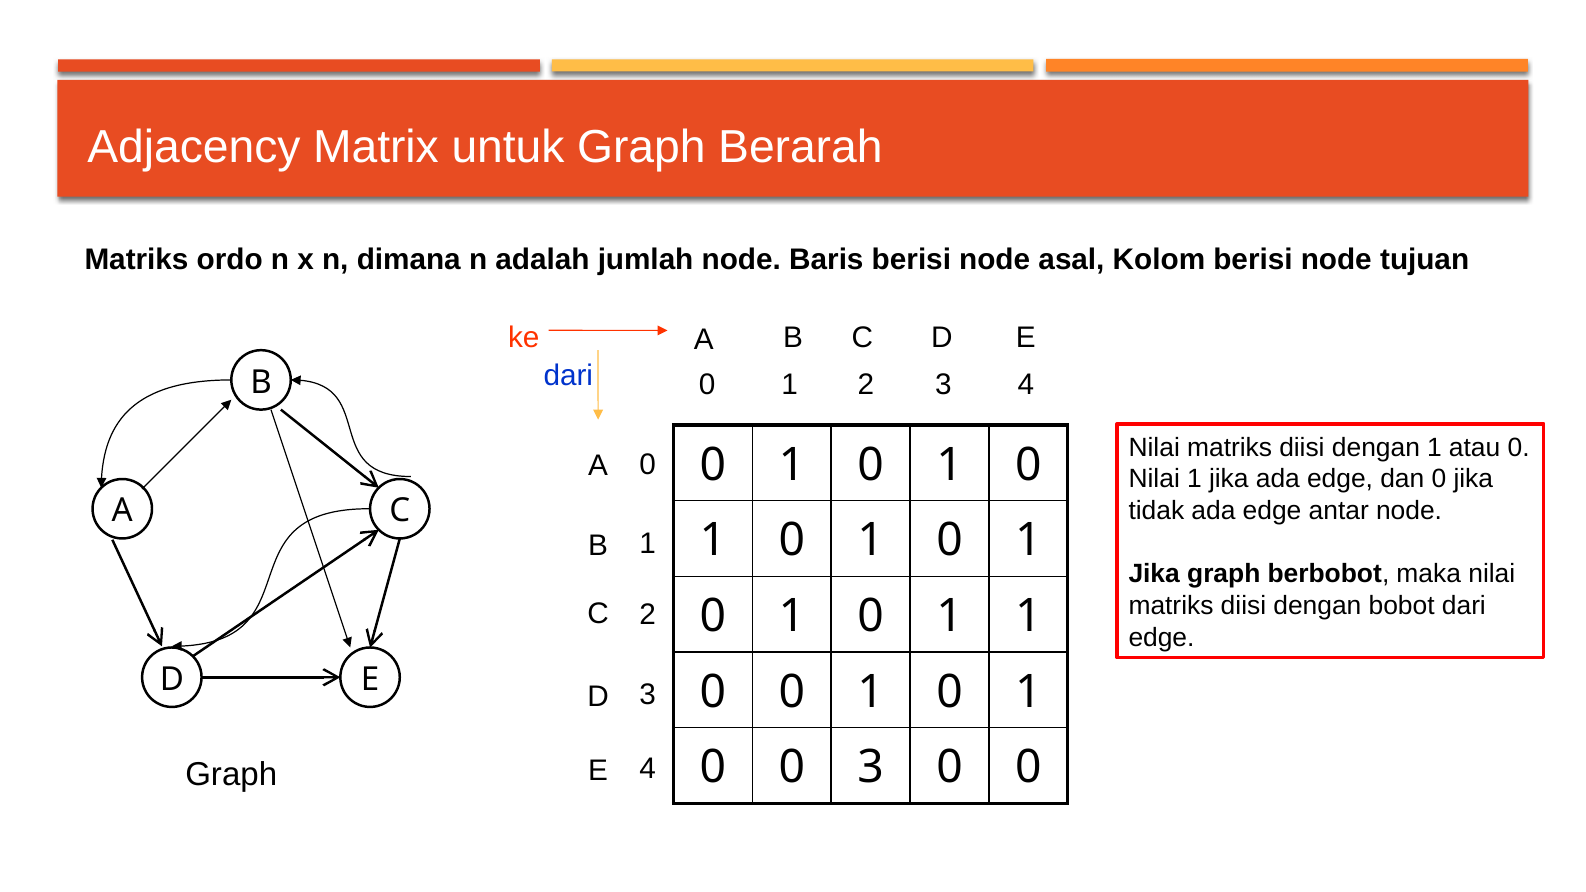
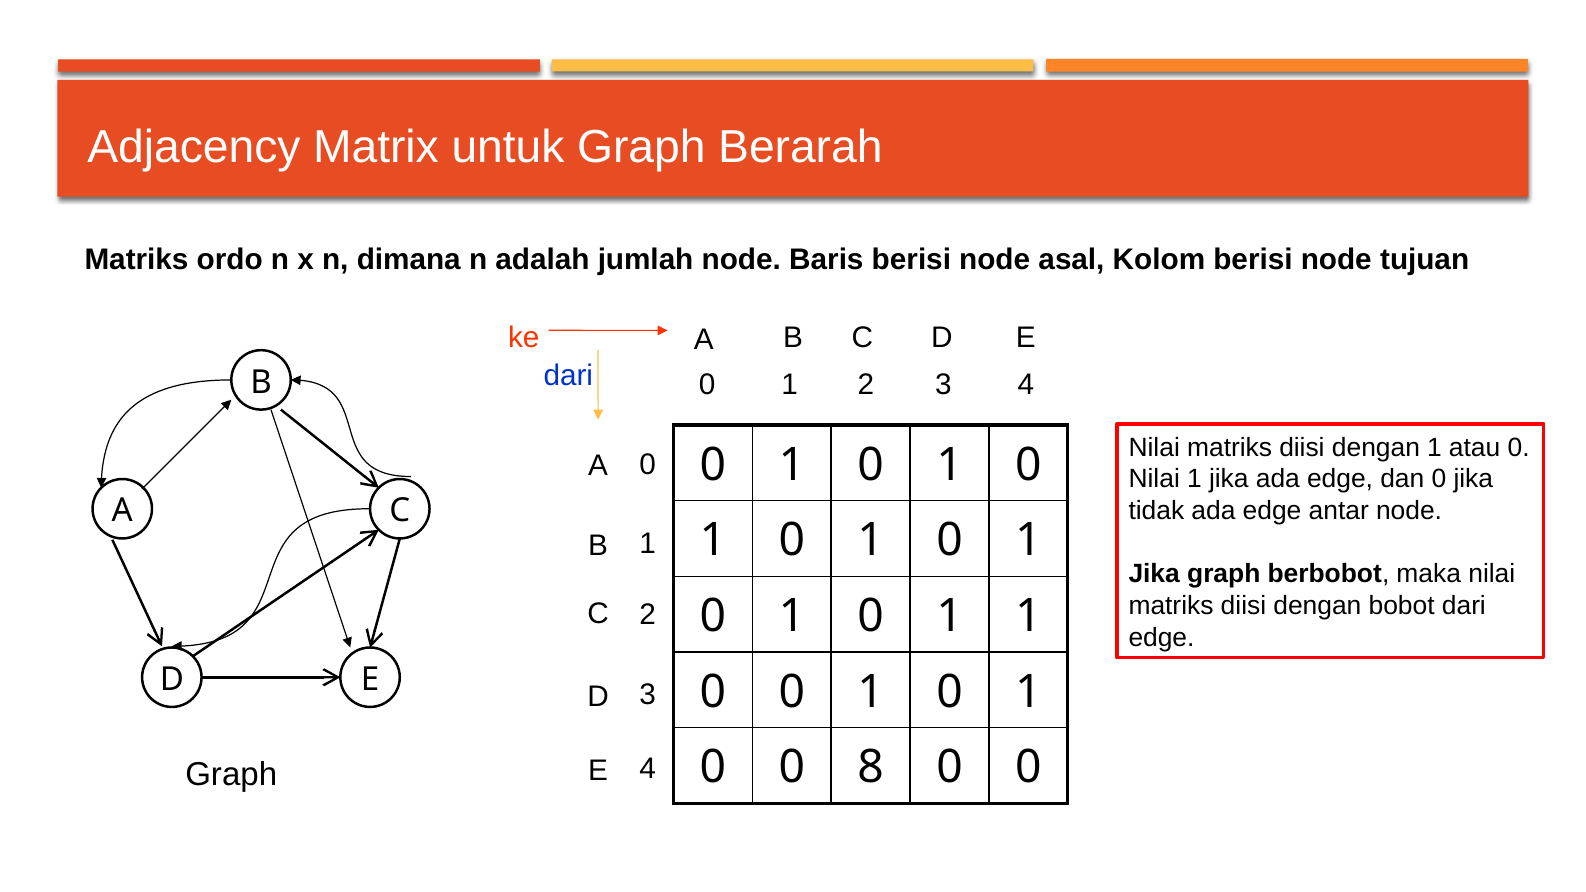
0 3: 3 -> 8 (871, 768)
